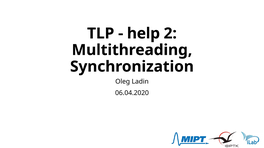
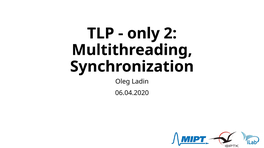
help: help -> only (143, 34)
